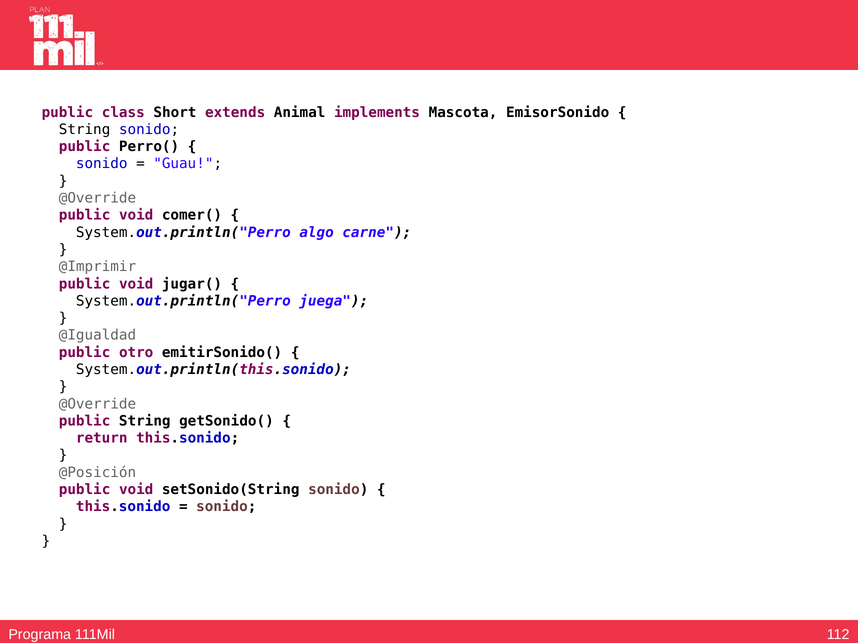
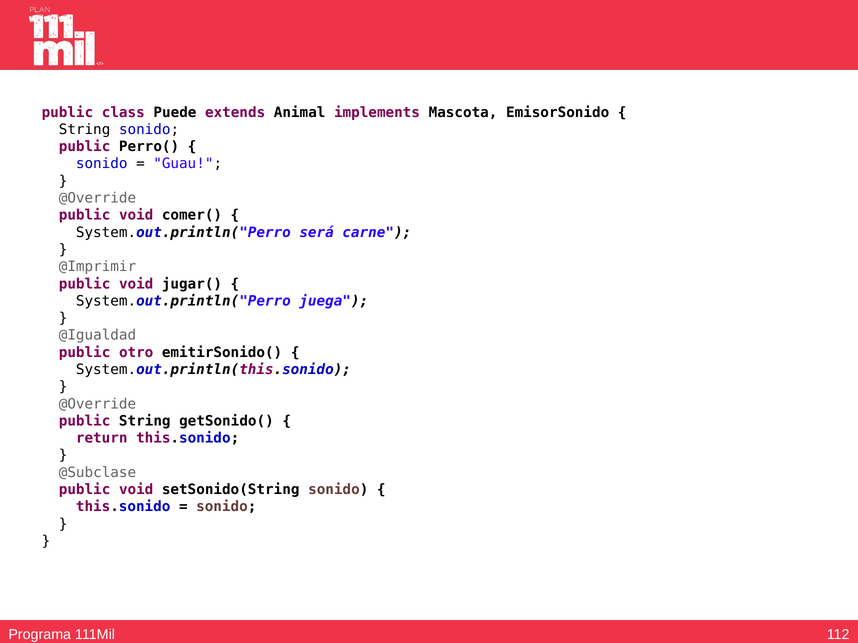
Short: Short -> Puede (175, 112)
algo: algo -> será (317, 233)
@Posición: @Posición -> @Subclase (97, 473)
